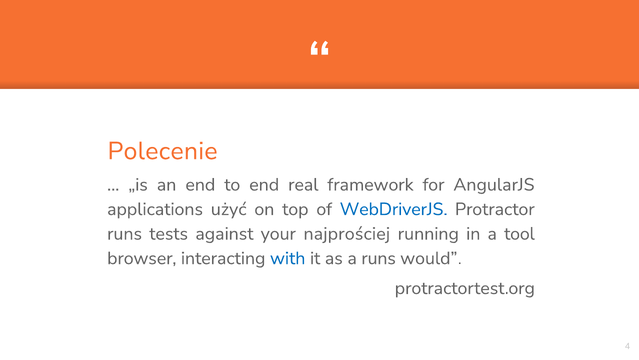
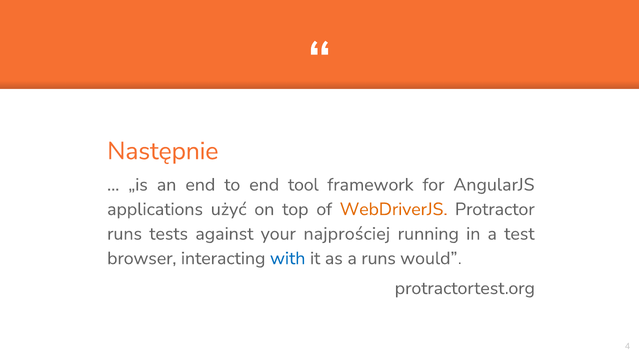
Polecenie: Polecenie -> Następnie (163, 151)
real: real -> tool (303, 184)
WebDriverJS colour: blue -> orange (394, 209)
tool: tool -> test (519, 233)
